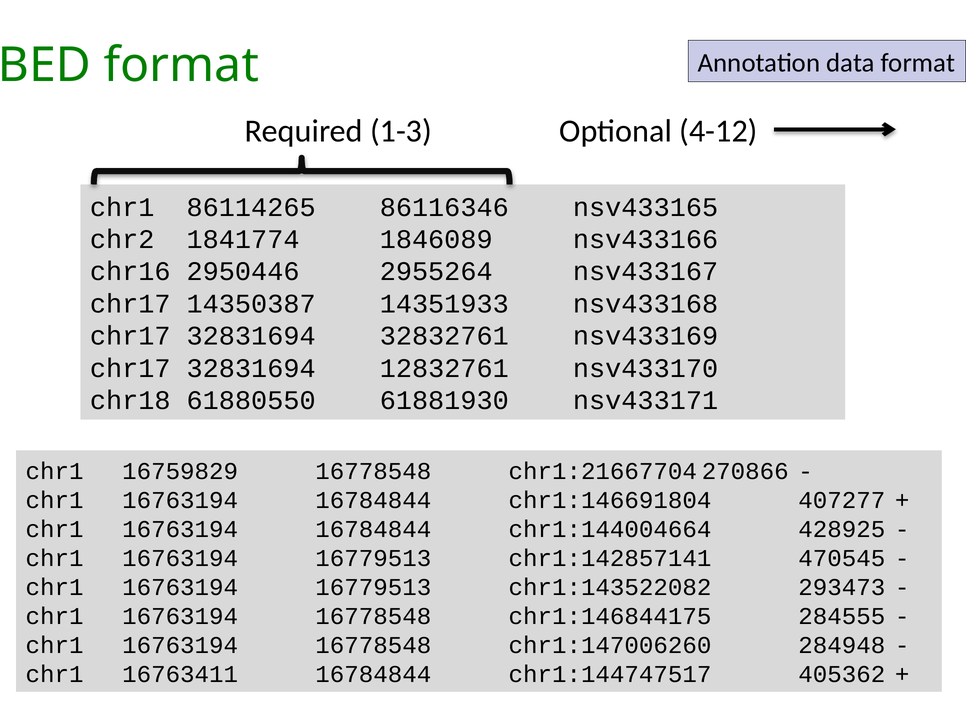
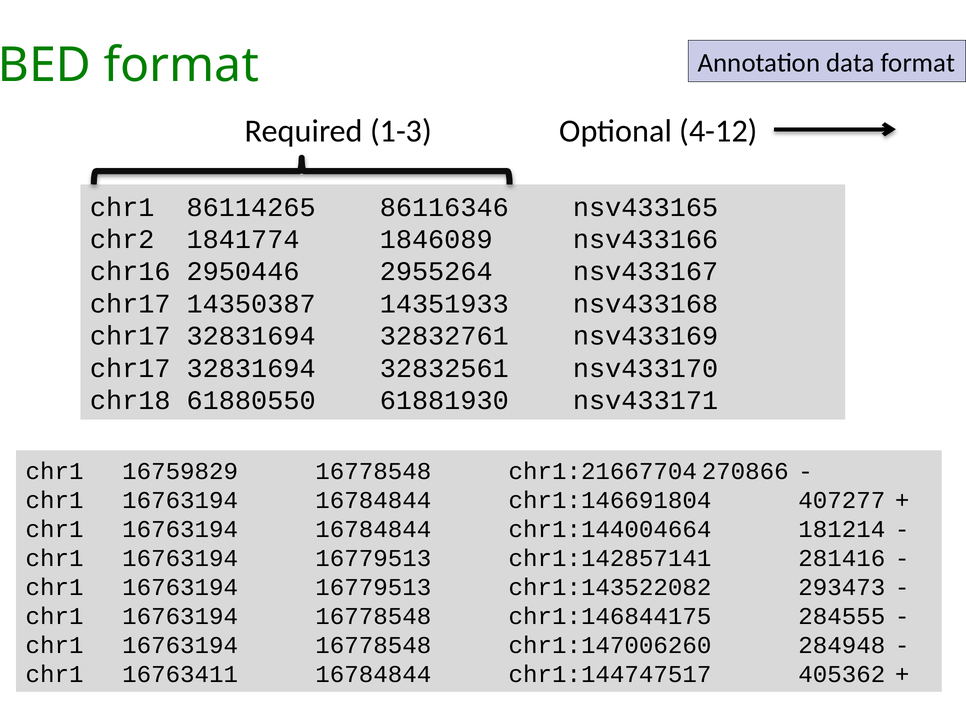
12832761: 12832761 -> 32832561 (444, 368)
428925: 428925 -> 181214 (842, 529)
470545: 470545 -> 281416 (842, 558)
